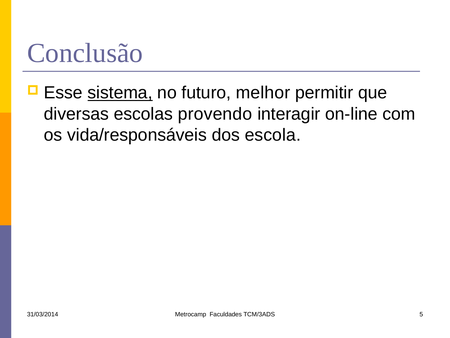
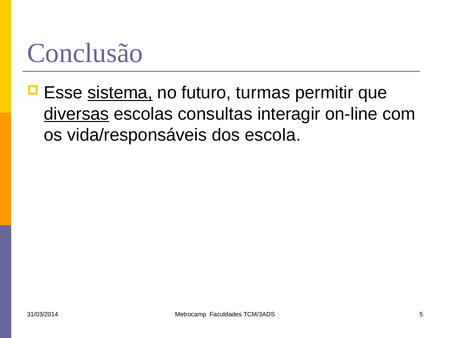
melhor: melhor -> turmas (263, 93)
diversas underline: none -> present (76, 114)
provendo: provendo -> consultas (215, 114)
